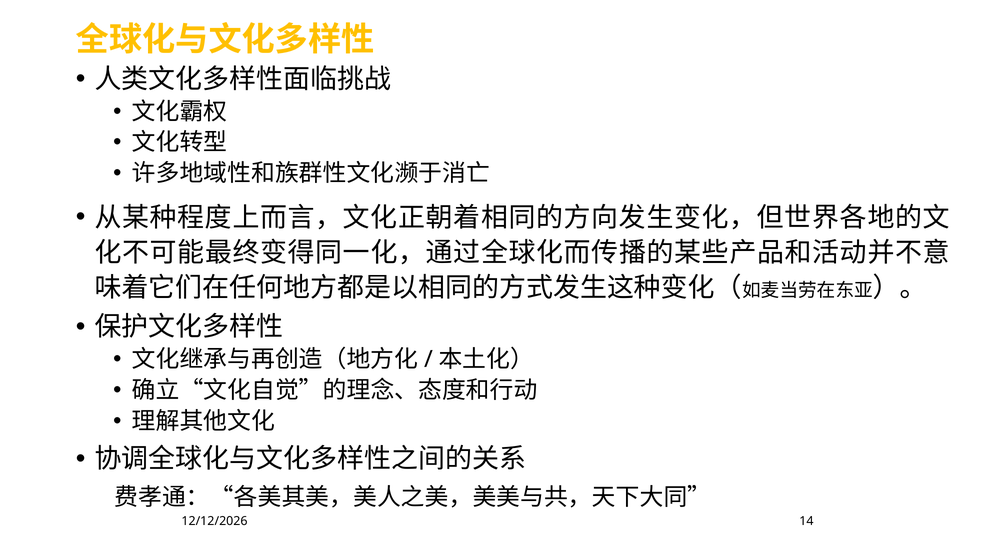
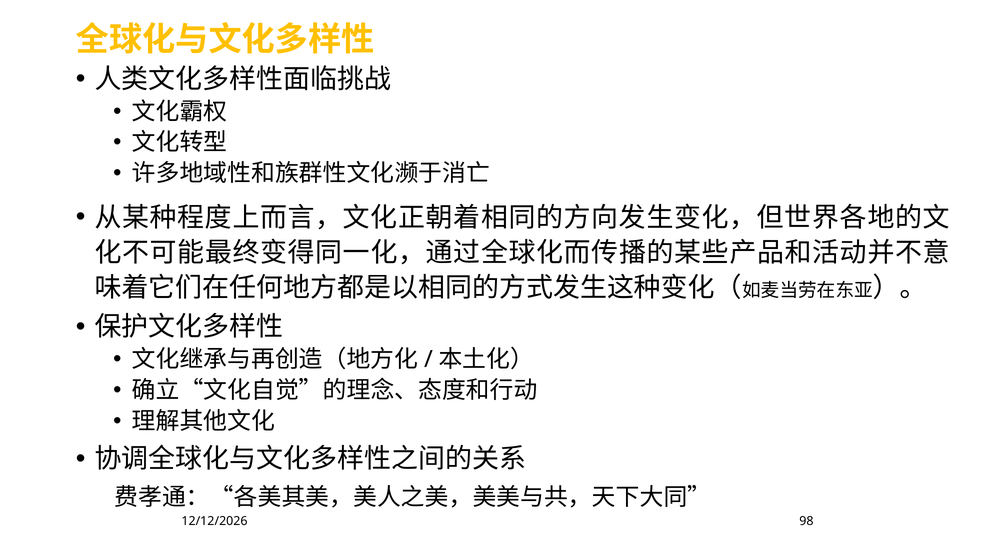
14: 14 -> 98 (806, 522)
